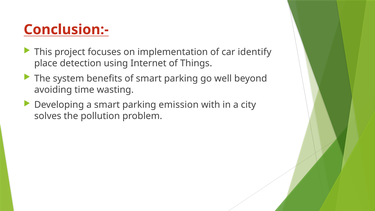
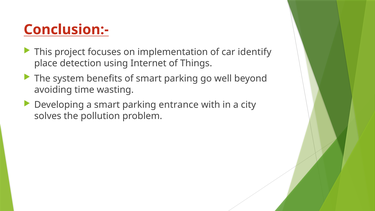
emission: emission -> entrance (179, 105)
